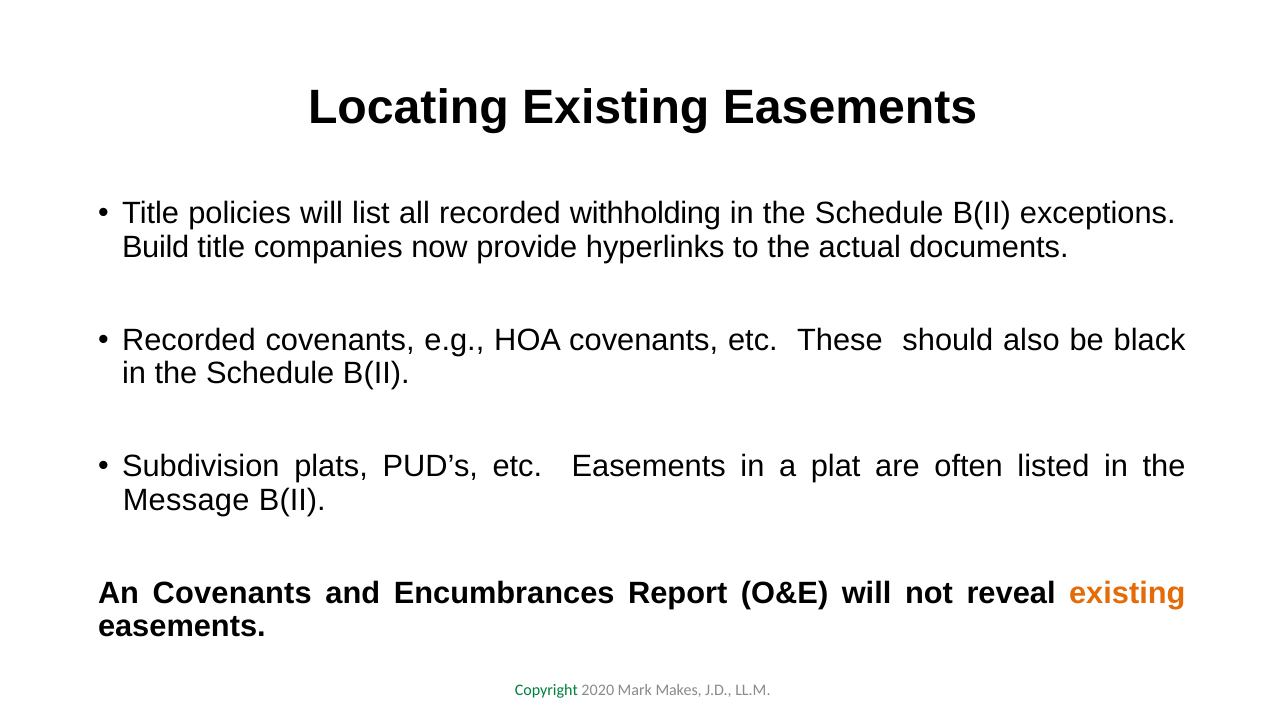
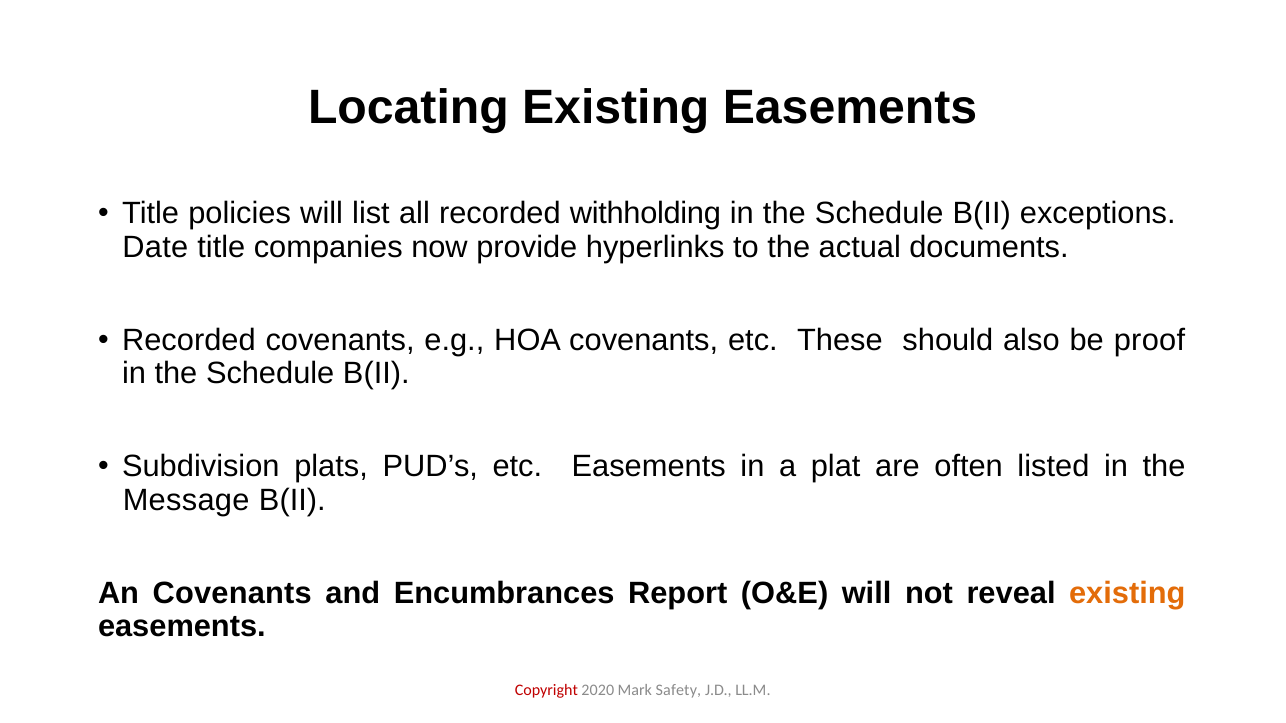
Build: Build -> Date (155, 247)
black: black -> proof (1149, 340)
Copyright colour: green -> red (546, 691)
Makes: Makes -> Safety (678, 691)
